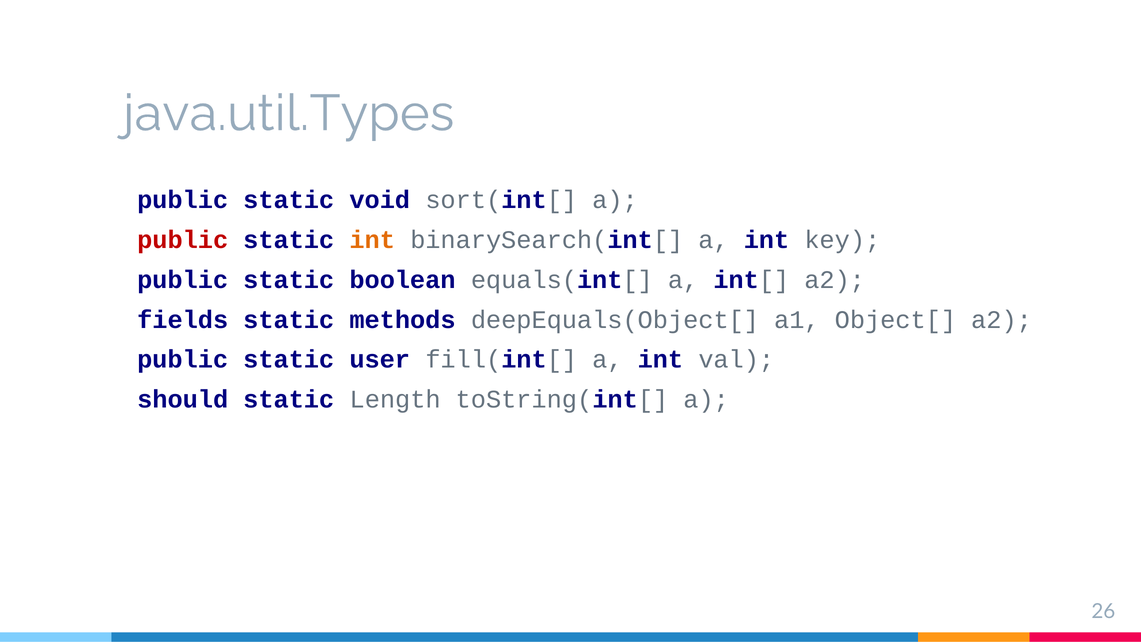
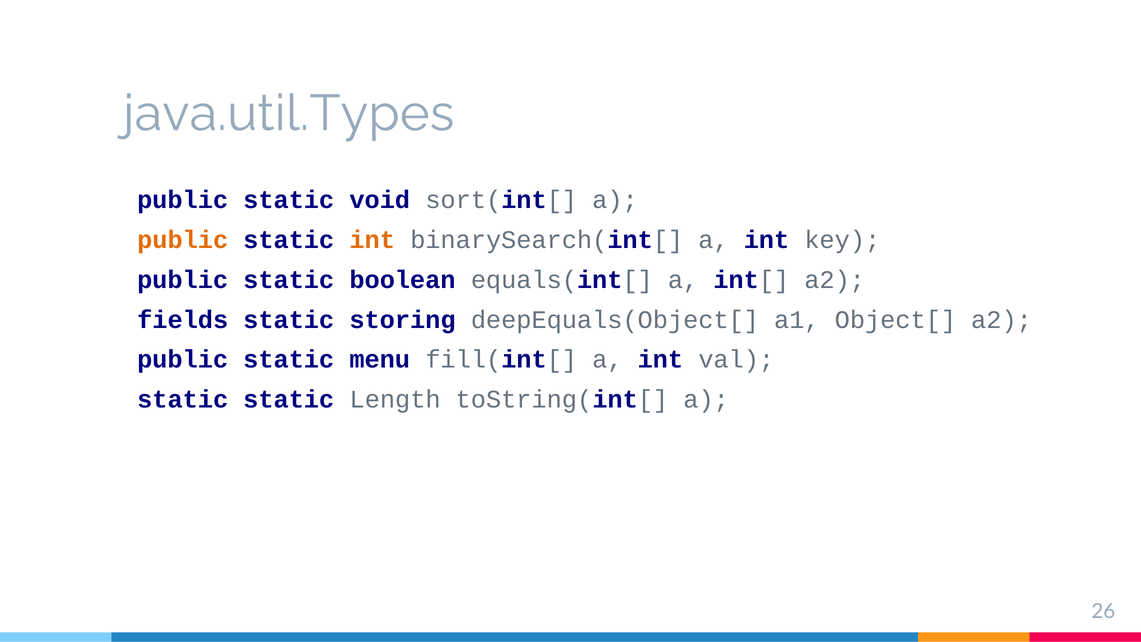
public colour: red -> orange (183, 240)
methods: methods -> storing (402, 320)
user: user -> menu (380, 360)
should: should -> static (183, 399)
